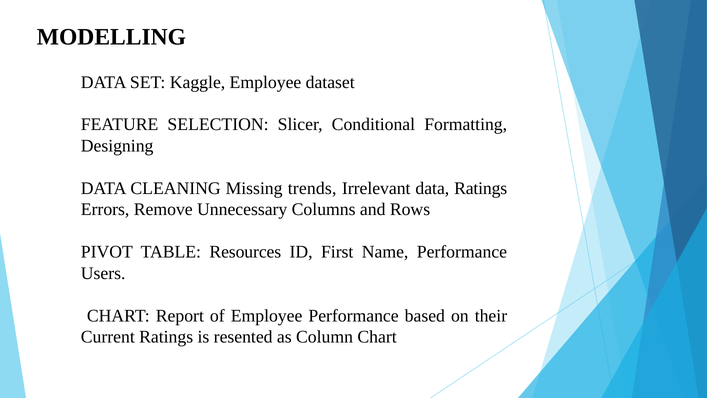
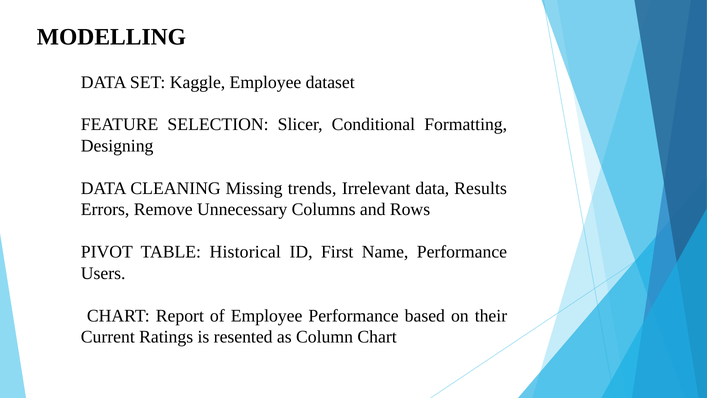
data Ratings: Ratings -> Results (481, 188)
Resources: Resources -> Historical (245, 252)
